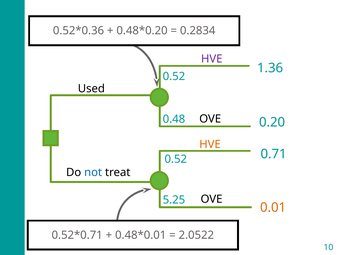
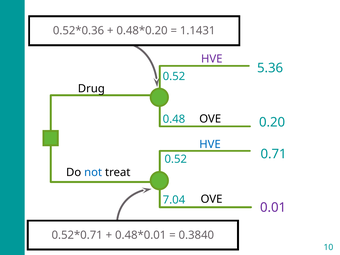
0.2834: 0.2834 -> 1.1431 (198, 31)
1.36: 1.36 -> 5.36 (270, 68)
Used: Used -> Drug (91, 89)
HVE colour: orange -> blue (210, 144)
5.25: 5.25 -> 7.04 (174, 200)
0.01 colour: orange -> purple (273, 208)
2.0522: 2.0522 -> 0.3840 (196, 235)
